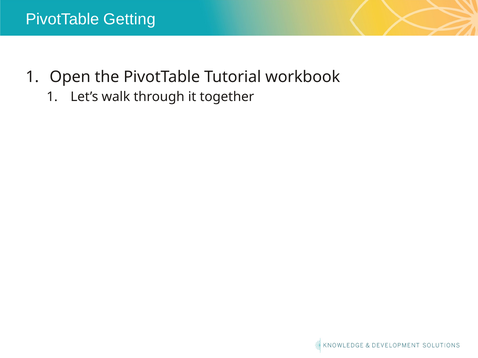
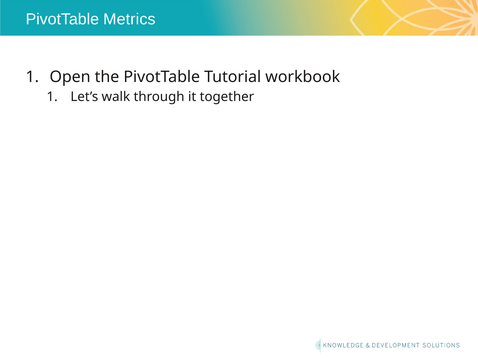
Getting: Getting -> Metrics (129, 19)
